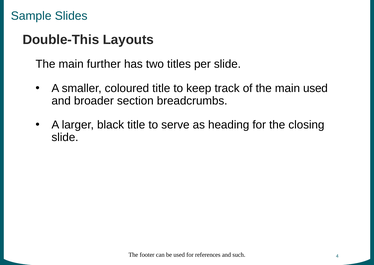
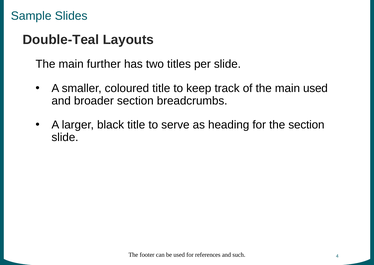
Double-This: Double-This -> Double-Teal (61, 40)
the closing: closing -> section (306, 124)
